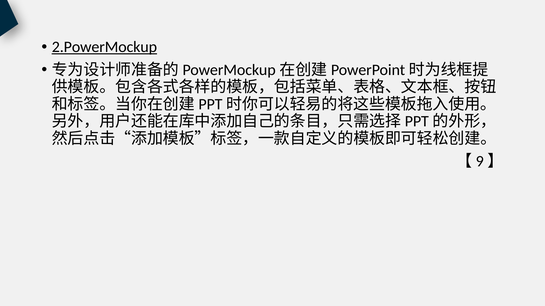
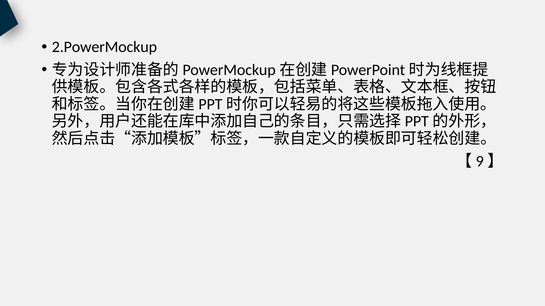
2.PowerMockup underline: present -> none (104, 47)
